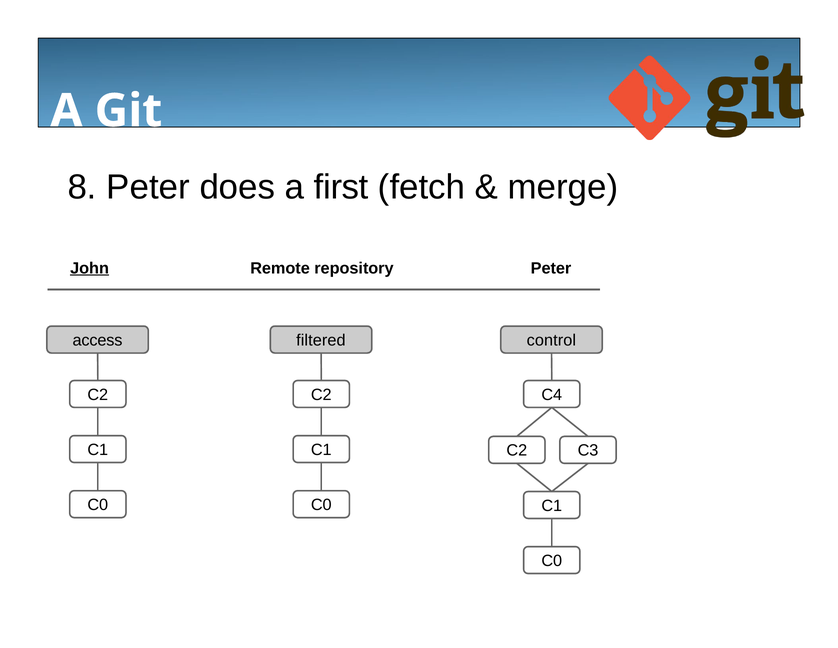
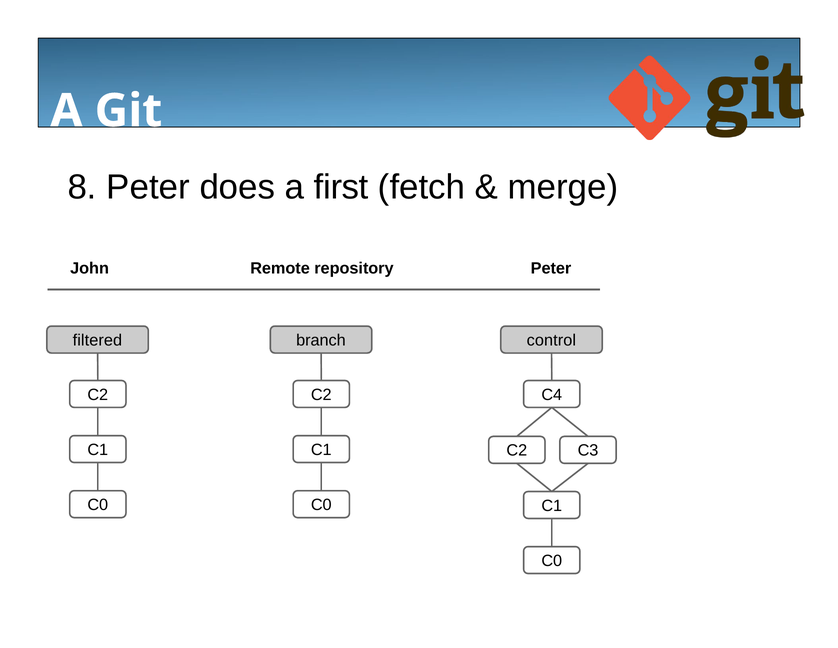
John underline: present -> none (90, 268)
access: access -> filtered (97, 340)
filtered: filtered -> branch (321, 340)
